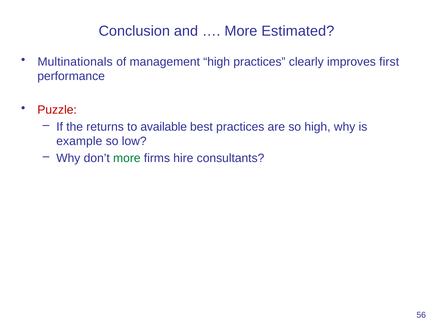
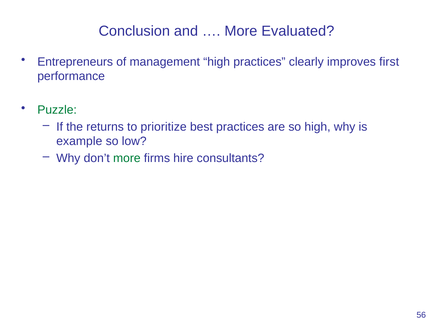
Estimated: Estimated -> Evaluated (298, 31)
Multinationals: Multinationals -> Entrepreneurs (75, 62)
Puzzle colour: red -> green (57, 110)
available: available -> prioritize (164, 127)
